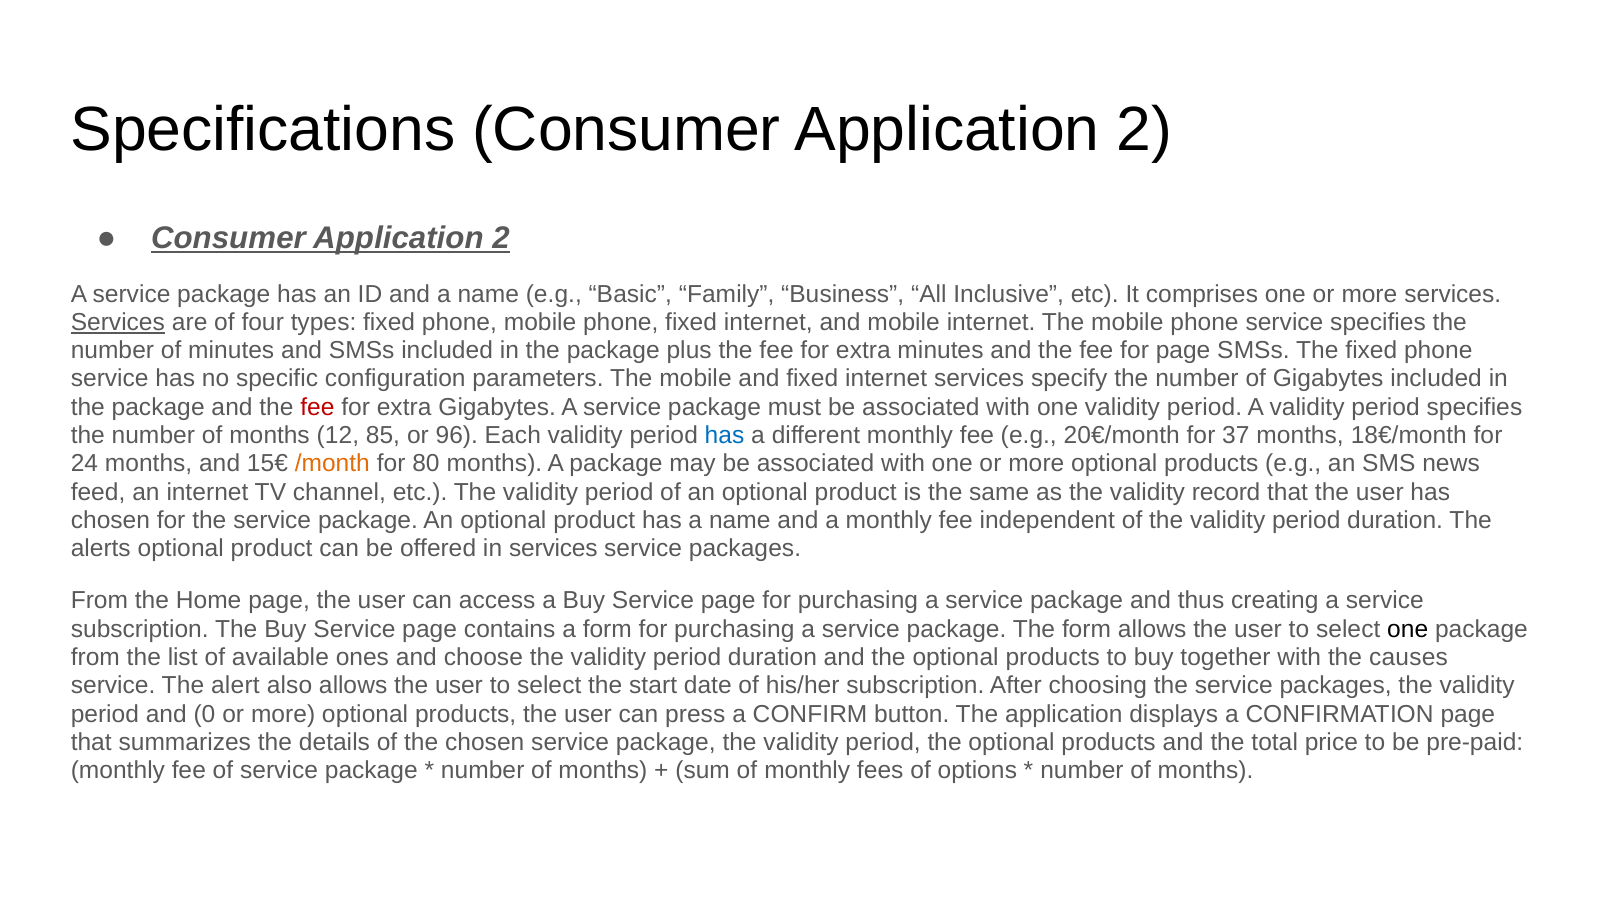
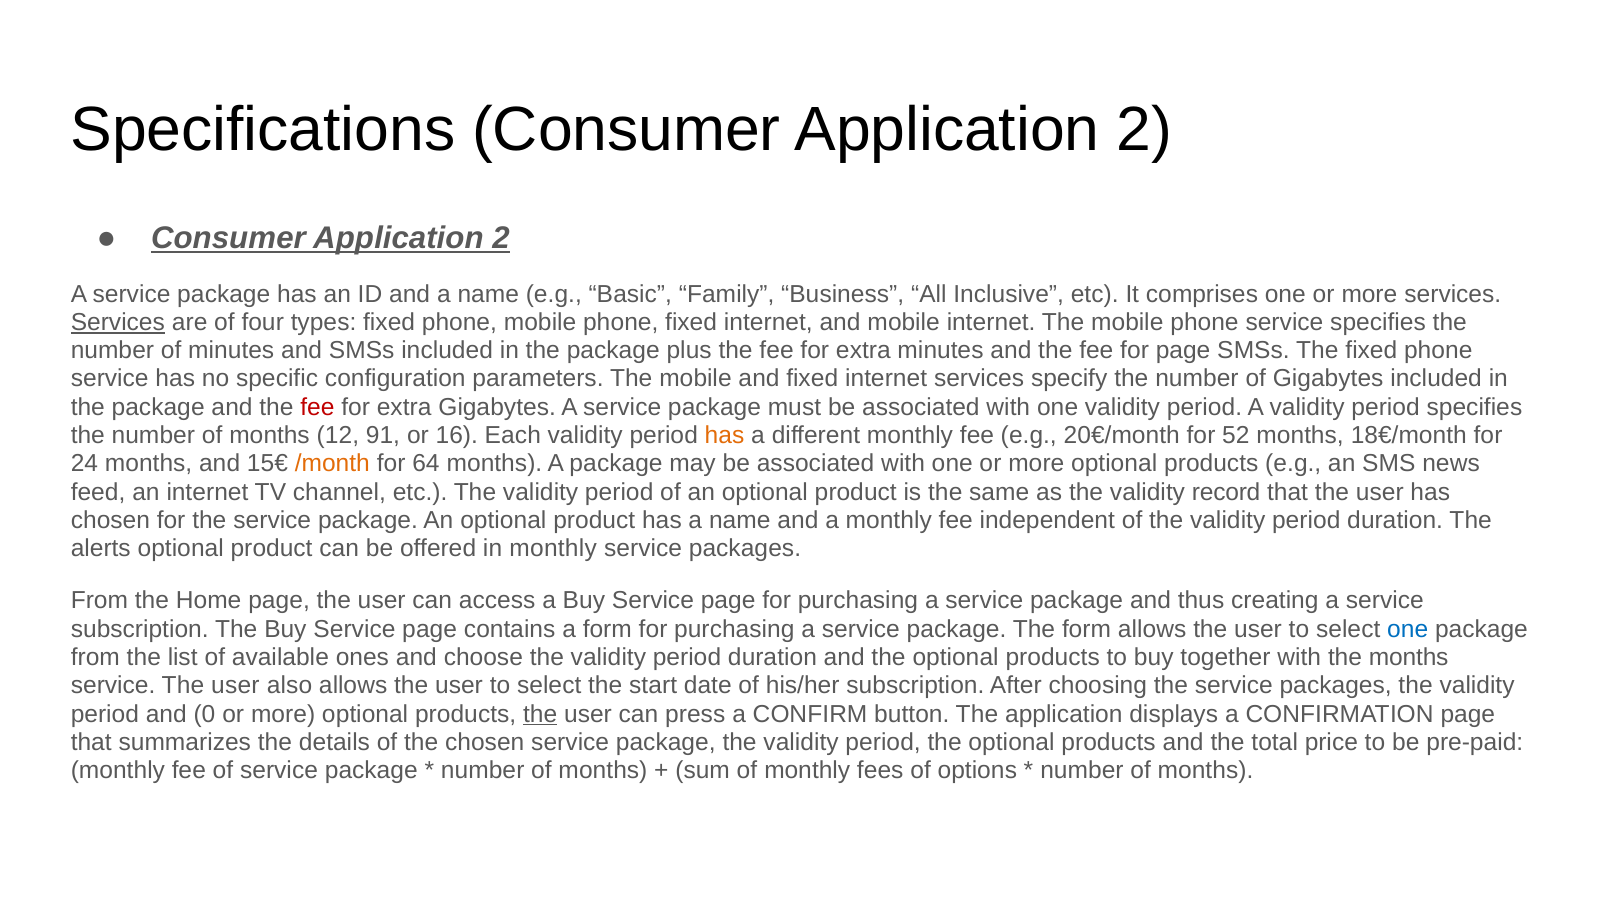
85: 85 -> 91 (383, 435)
96: 96 -> 16 (457, 435)
has colour: blue -> orange (725, 435)
37: 37 -> 52 (1236, 435)
80: 80 -> 64 (426, 463)
in services: services -> monthly (553, 548)
one colour: black -> blue (1408, 629)
the causes: causes -> months (1409, 657)
service The alert: alert -> user (235, 685)
the underline: none -> present (540, 714)
